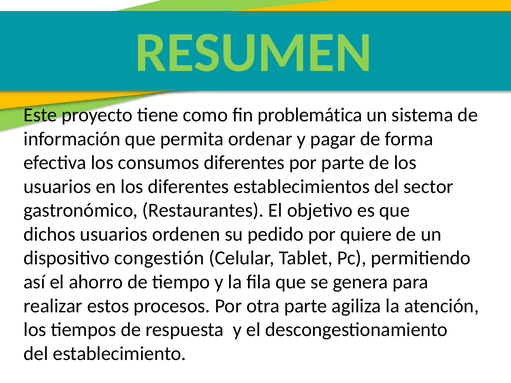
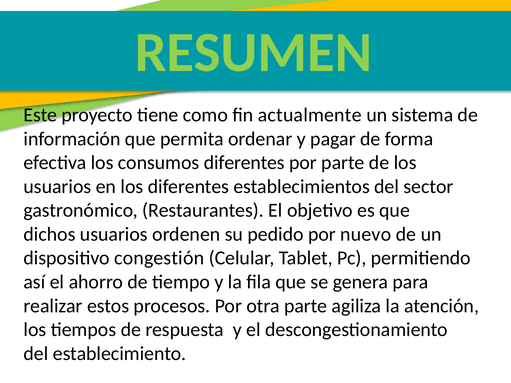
problemática: problemática -> actualmente (310, 115)
quiere: quiere -> nuevo (366, 234)
